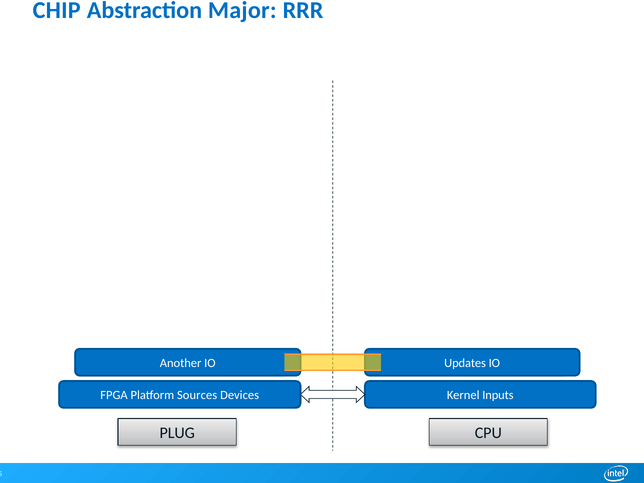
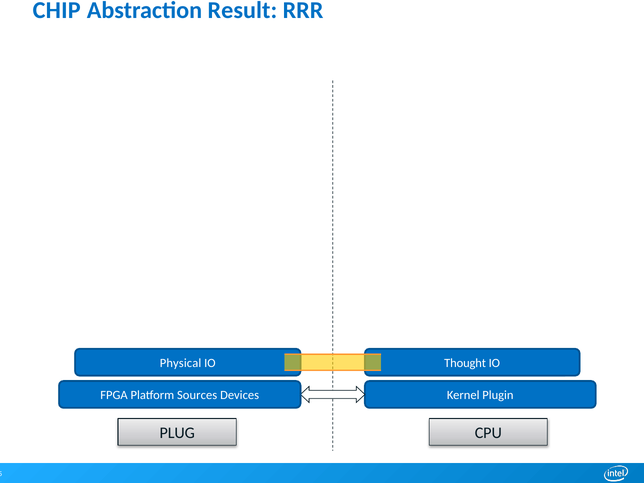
Major: Major -> Result (242, 10)
Another: Another -> Physical (181, 363)
Updates: Updates -> Thought (465, 363)
Inputs: Inputs -> Plugin (498, 395)
